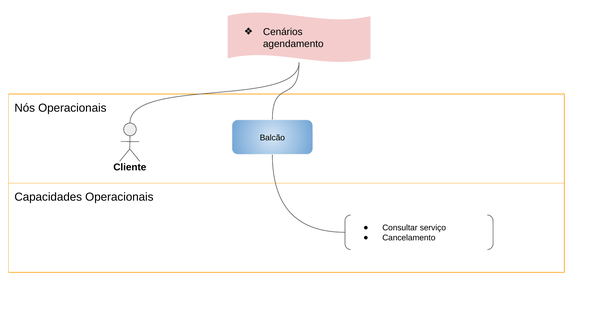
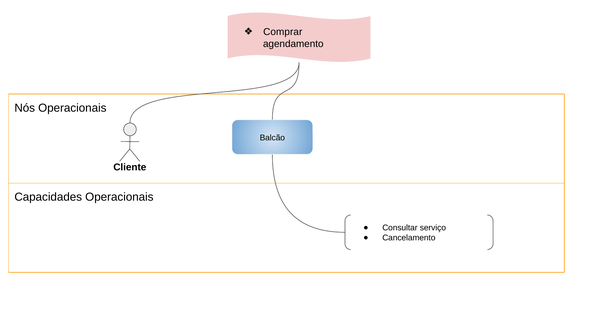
Cenários: Cenários -> Comprar (283, 32)
